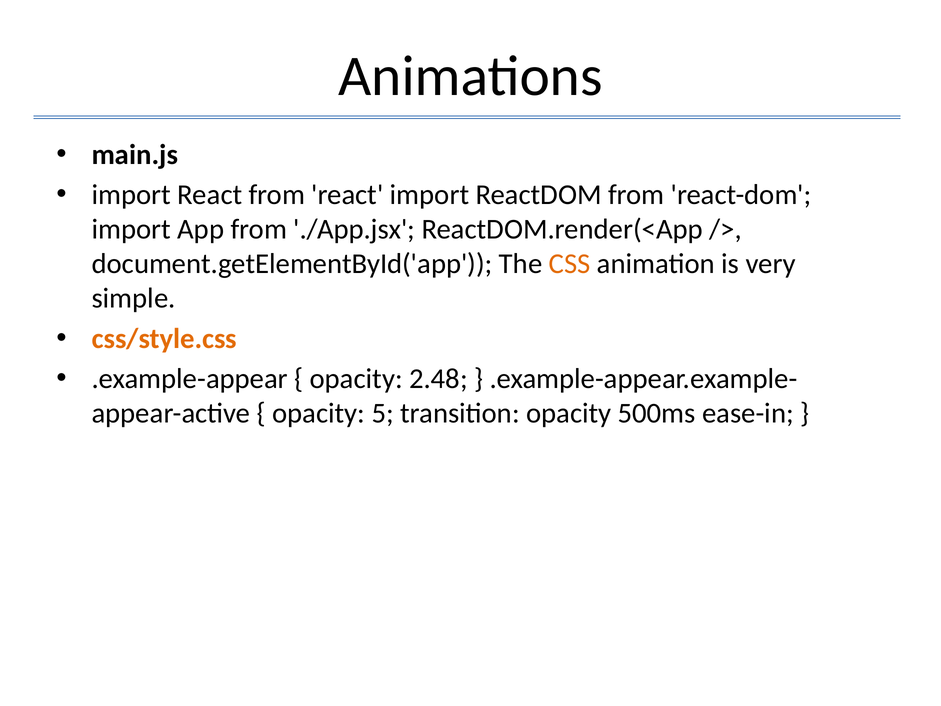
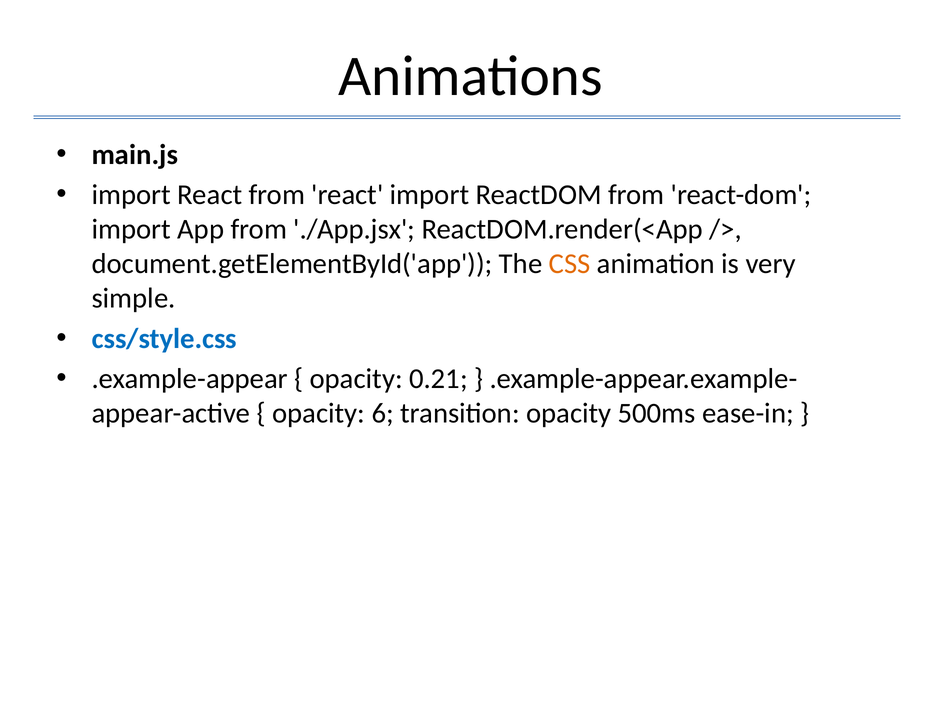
css/style.css colour: orange -> blue (164, 338)
2.48: 2.48 -> 0.21 (438, 379)
5: 5 -> 6 (383, 413)
